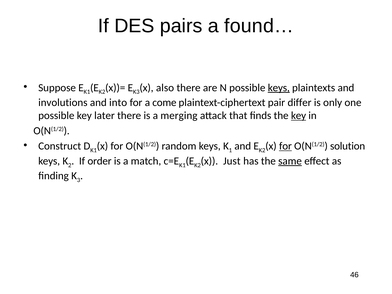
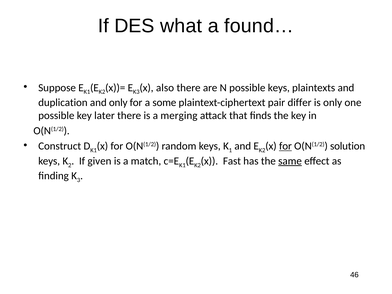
pairs: pairs -> what (181, 26)
keys underline: present -> none (279, 88)
involutions: involutions -> duplication (63, 103)
and into: into -> only (118, 103)
come: come -> some (164, 103)
key underline: present -> none (299, 116)
order: order -> given (99, 161)
Just: Just -> Fast (232, 161)
